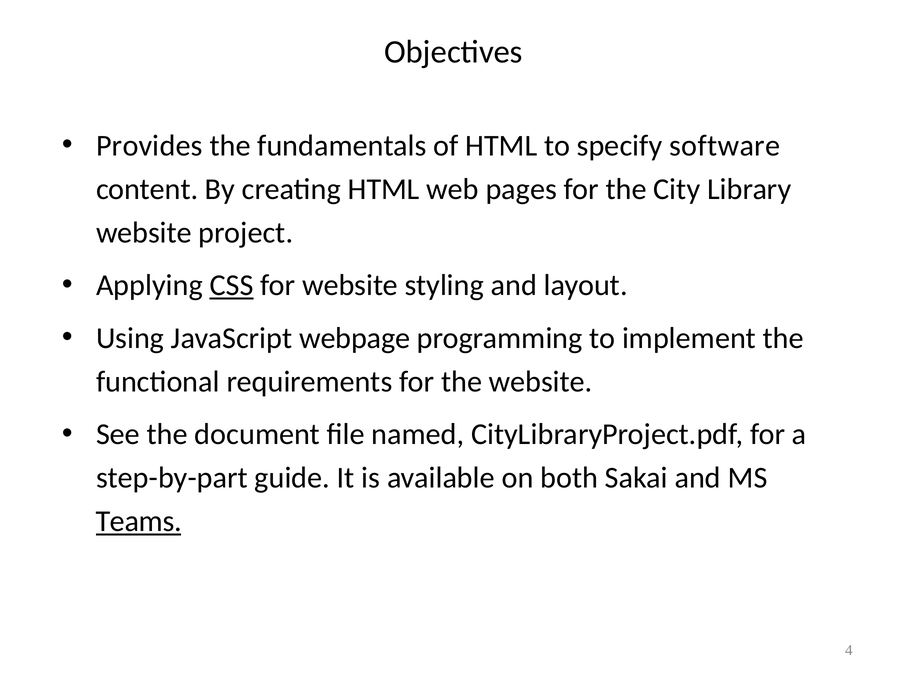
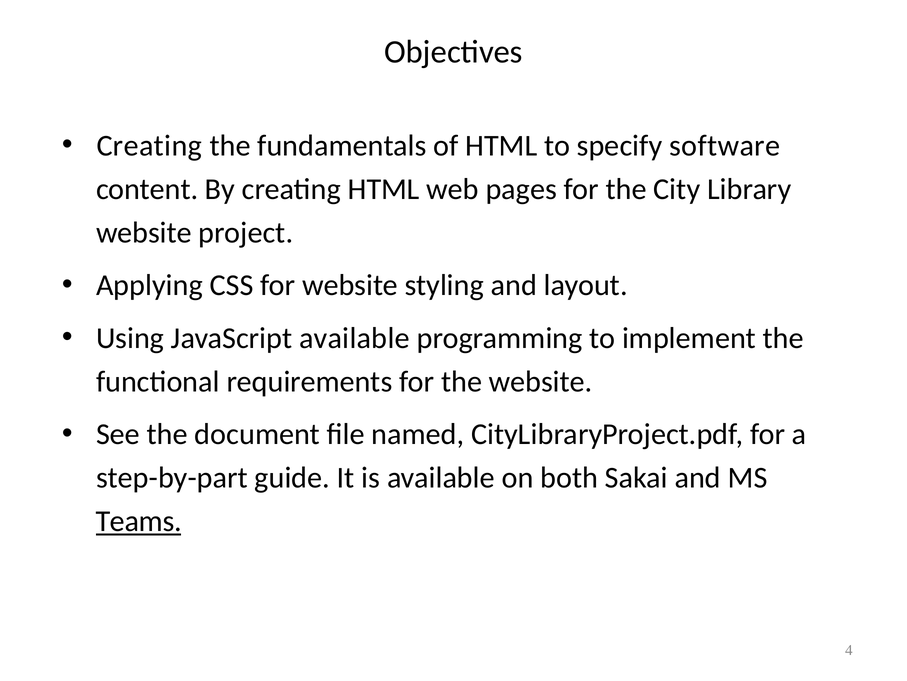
Provides: Provides -> Creating (149, 145)
CSS underline: present -> none (232, 285)
JavaScript webpage: webpage -> available (354, 338)
